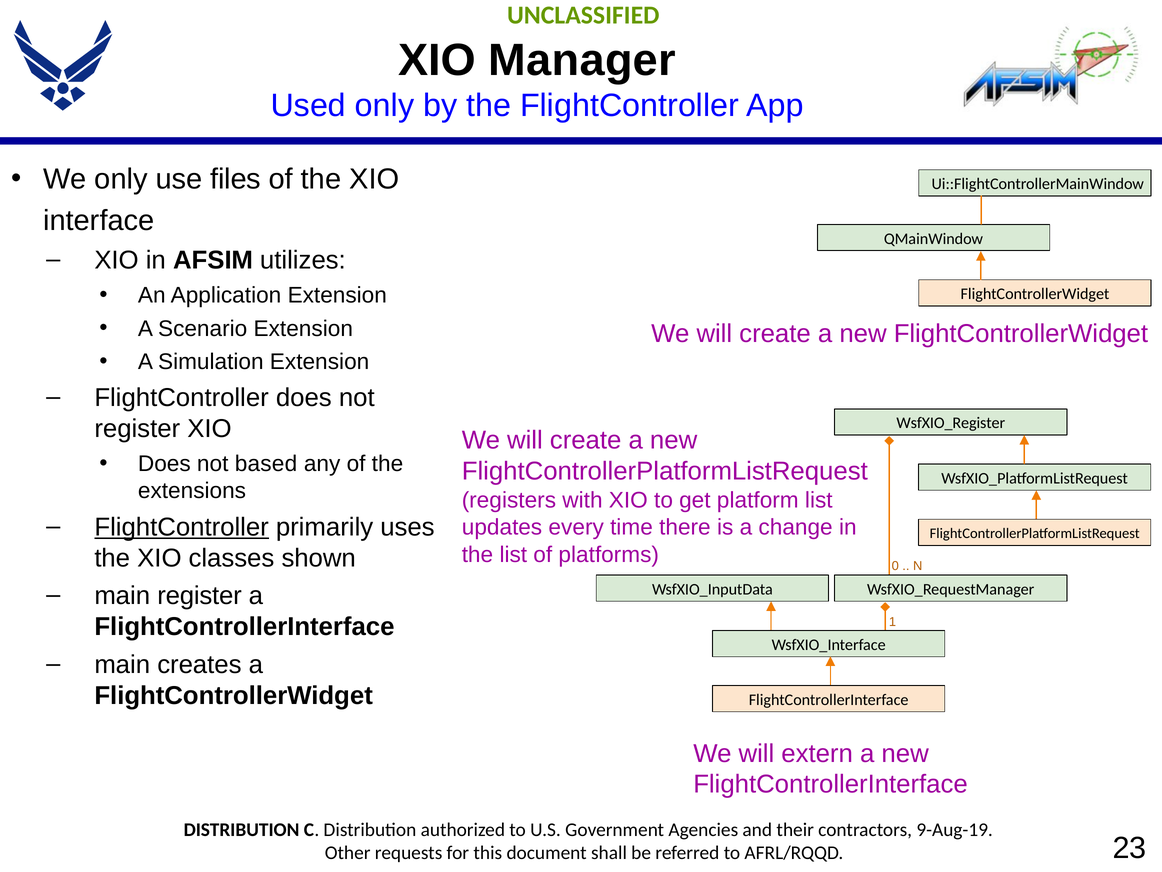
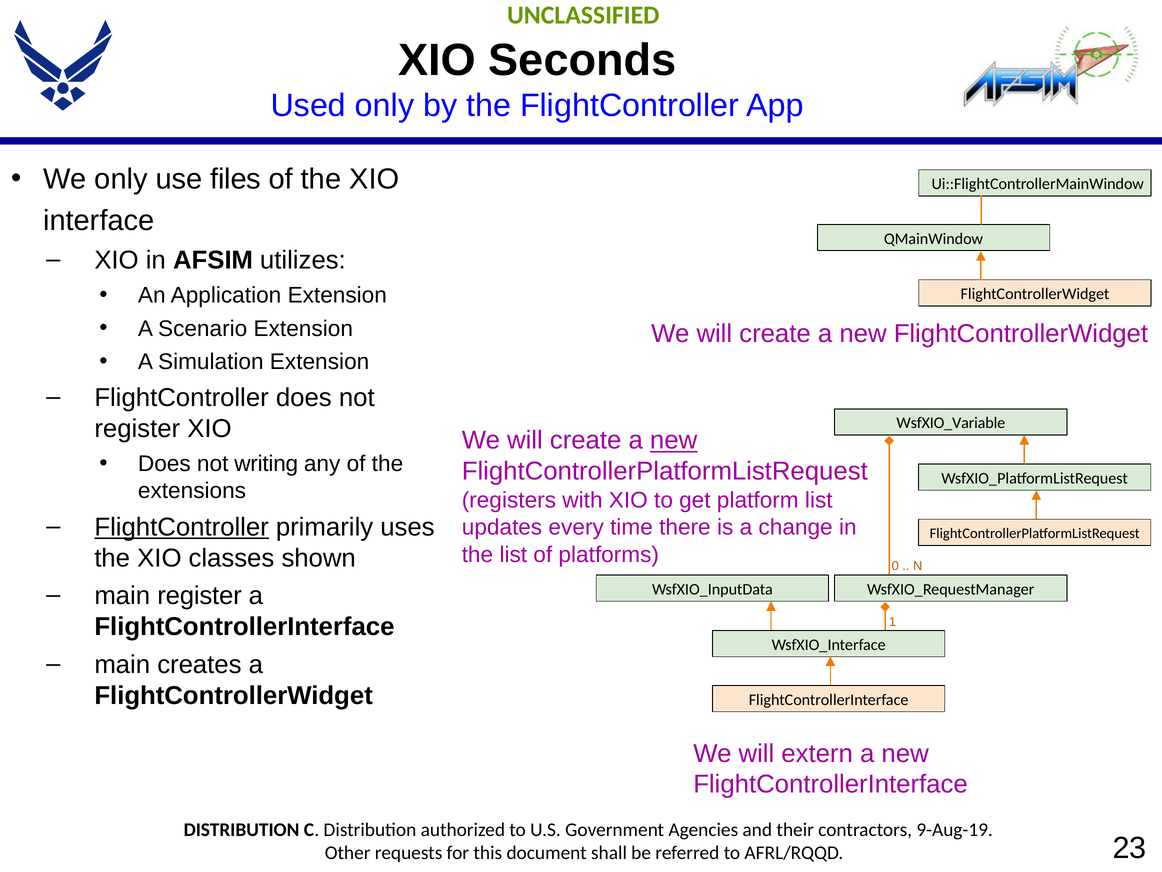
Manager: Manager -> Seconds (582, 60)
WsfXIO_Register: WsfXIO_Register -> WsfXIO_Variable (951, 423)
new underline: none -> present (674, 440)
based: based -> writing (266, 464)
